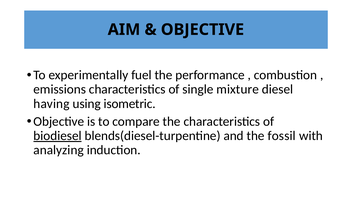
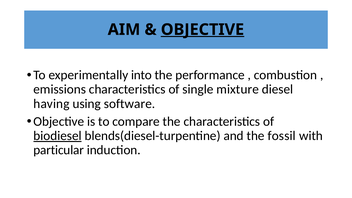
OBJECTIVE underline: none -> present (202, 30)
fuel: fuel -> into (141, 75)
isometric: isometric -> software (130, 104)
analyzing: analyzing -> particular (59, 150)
